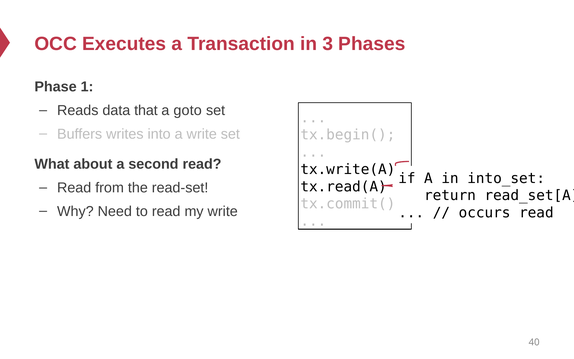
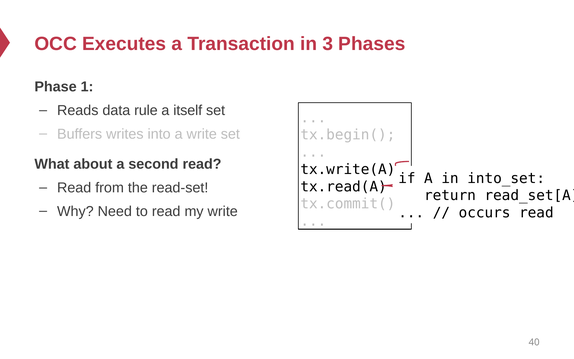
that: that -> rule (146, 110)
goto: goto -> itself (188, 110)
